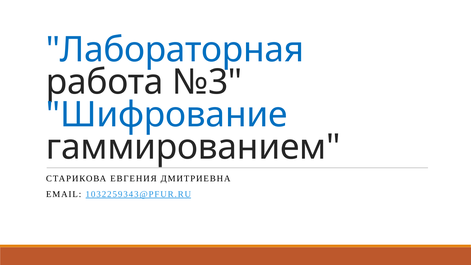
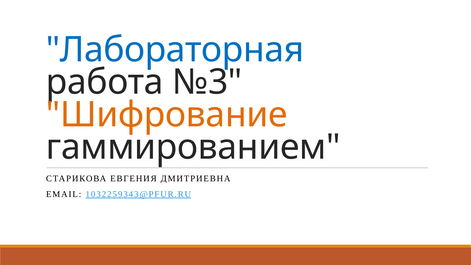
Шифрование colour: blue -> orange (167, 115)
